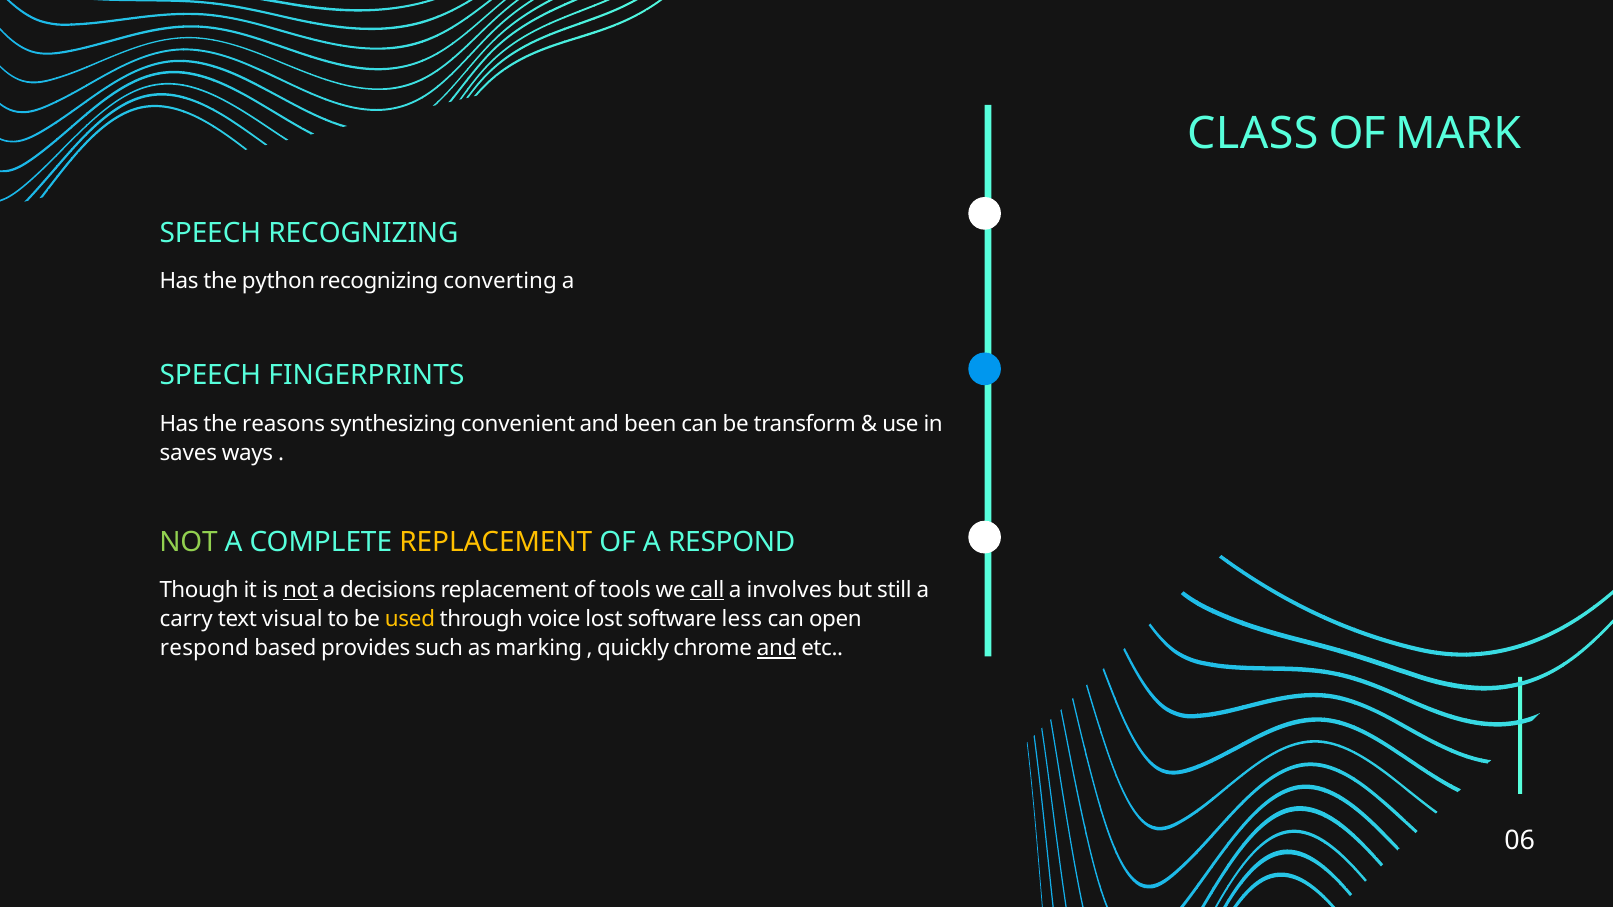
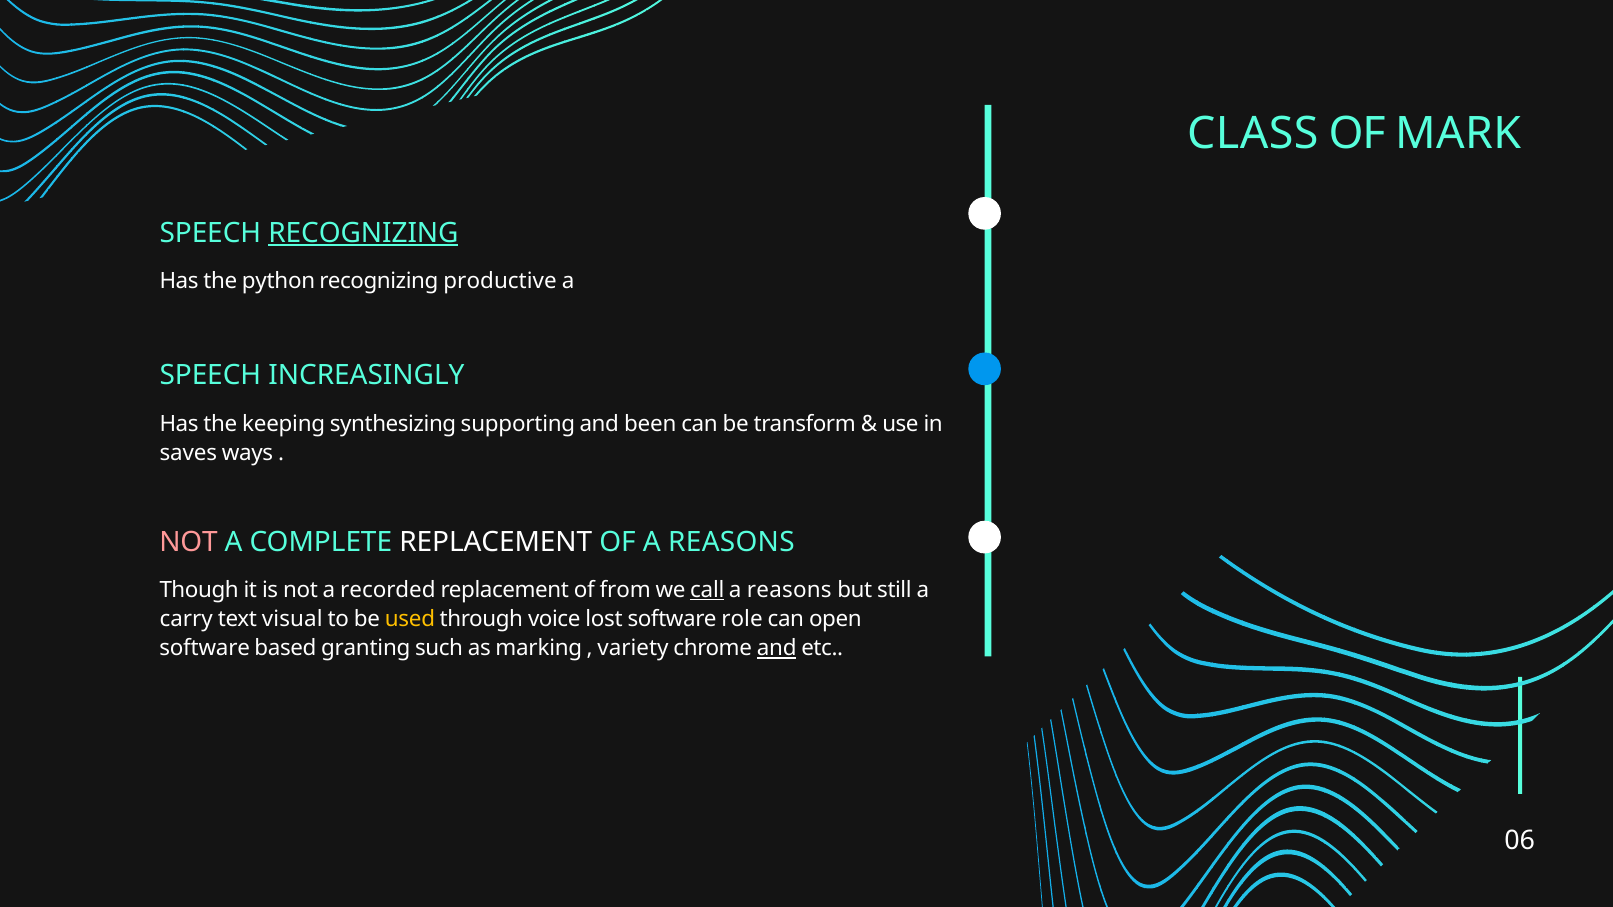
RECOGNIZING underline: none -> present (363, 233)
converting: converting -> productive (500, 281)
FINGERPRINTS: FINGERPRINTS -> INCREASINGLY (366, 376)
reasons: reasons -> keeping (284, 424)
convenient: convenient -> supporting (518, 424)
NOT colour: light green -> pink (189, 542)
REPLACEMENT colour: yellow -> white (496, 542)
OF A RESPOND: RESPOND -> REASONS (731, 542)
not underline: present -> none (301, 590)
decisions: decisions -> recorded (388, 590)
tools: tools -> from (625, 590)
involves: involves -> reasons (789, 590)
less: less -> role (742, 619)
respond: respond -> software (205, 649)
provides: provides -> granting (366, 649)
quickly: quickly -> variety (633, 649)
